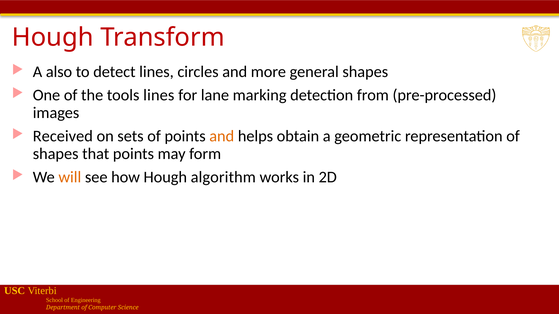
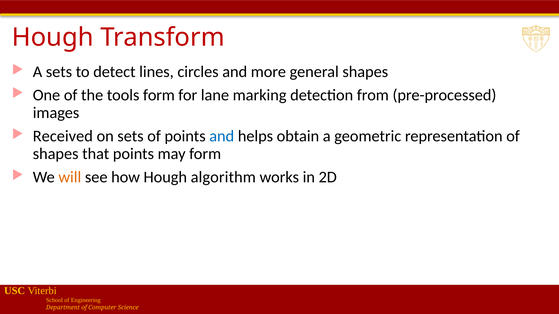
A also: also -> sets (59, 72)
tools lines: lines -> form (159, 95)
and colour: orange -> blue (222, 136)
